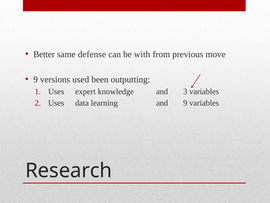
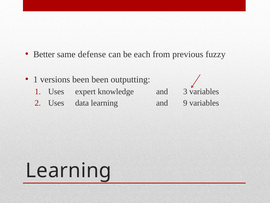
with: with -> each (142, 54)
move: move -> fuzzy (216, 54)
9: 9 -> 1 (36, 79)
versions used: used -> been (81, 79)
Research: Research -> Learning (69, 170)
